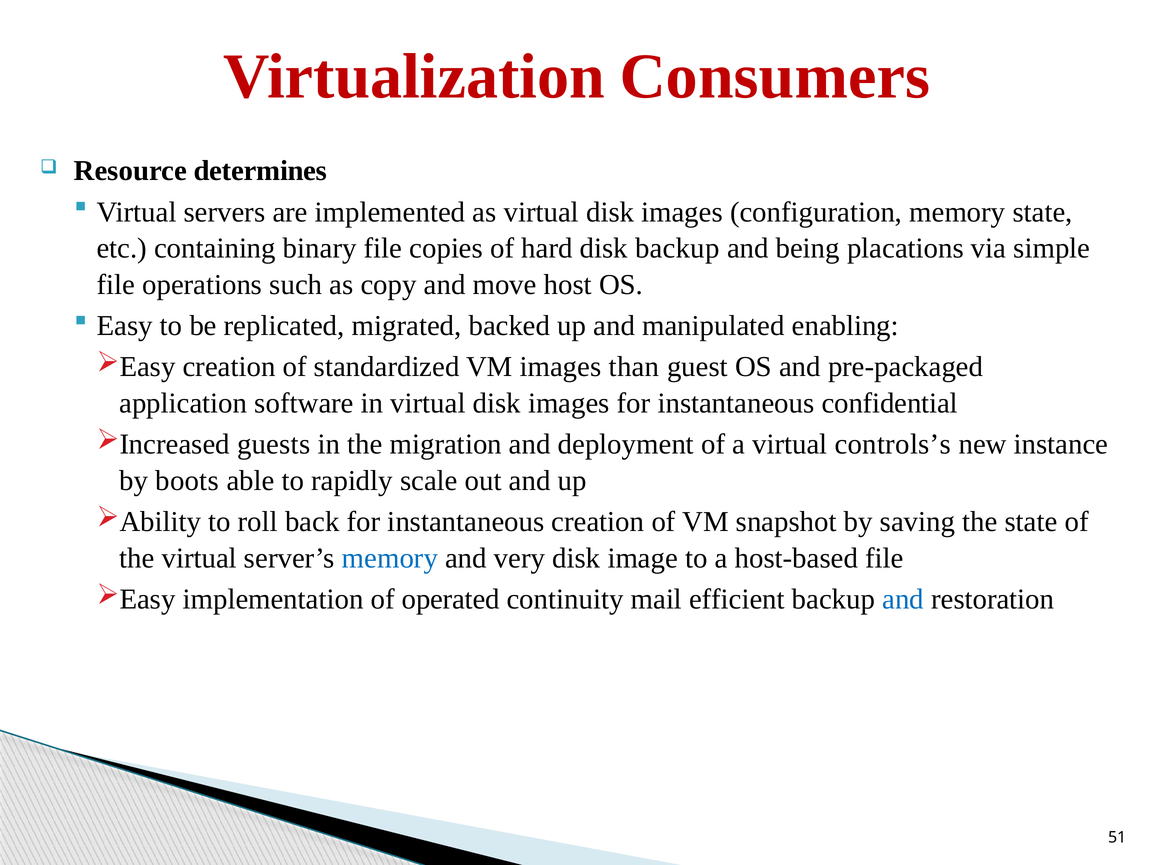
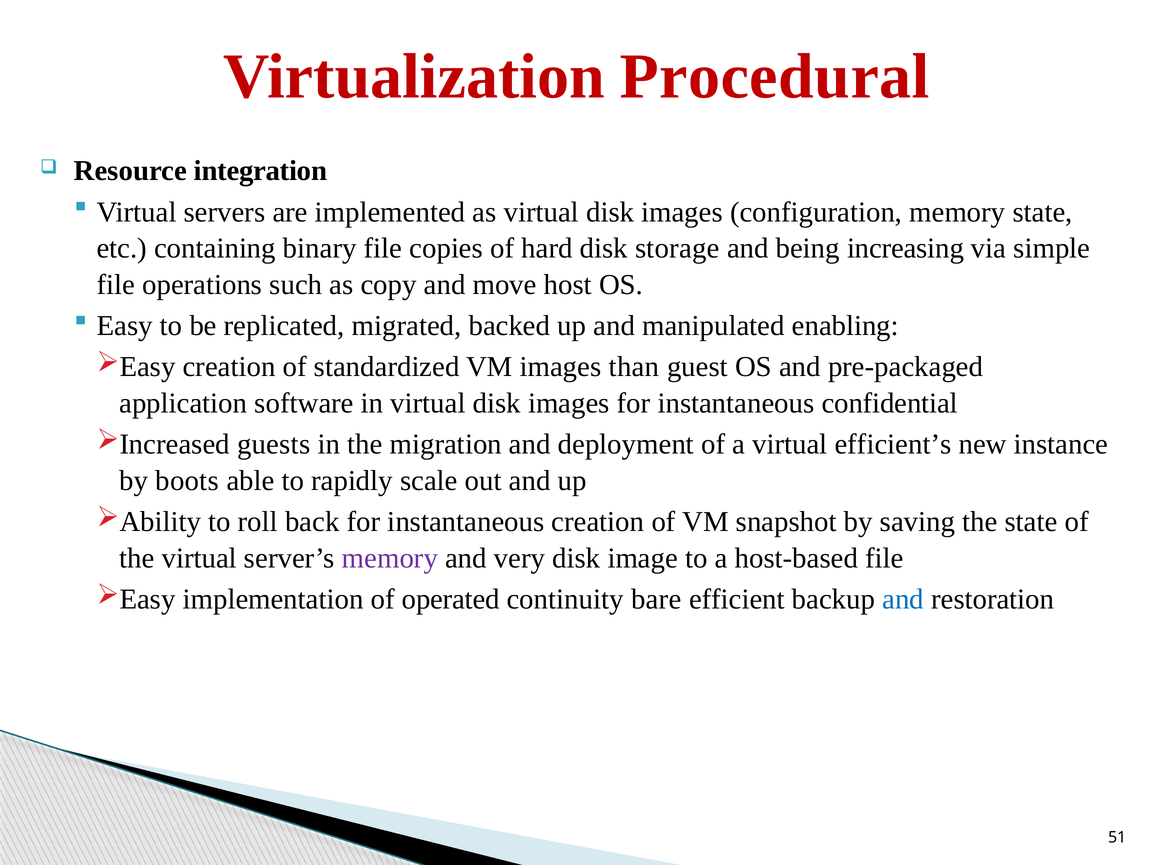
Consumers: Consumers -> Procedural (775, 77)
determines: determines -> integration (260, 171)
disk backup: backup -> storage (677, 248)
placations: placations -> increasing (906, 248)
controls’s: controls’s -> efficient’s (893, 445)
memory colour: blue -> purple (390, 559)
mail: mail -> bare (656, 600)
